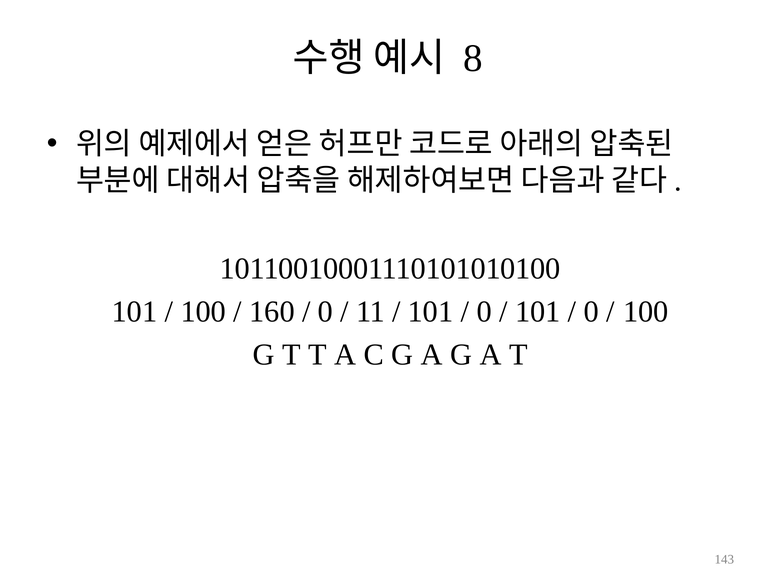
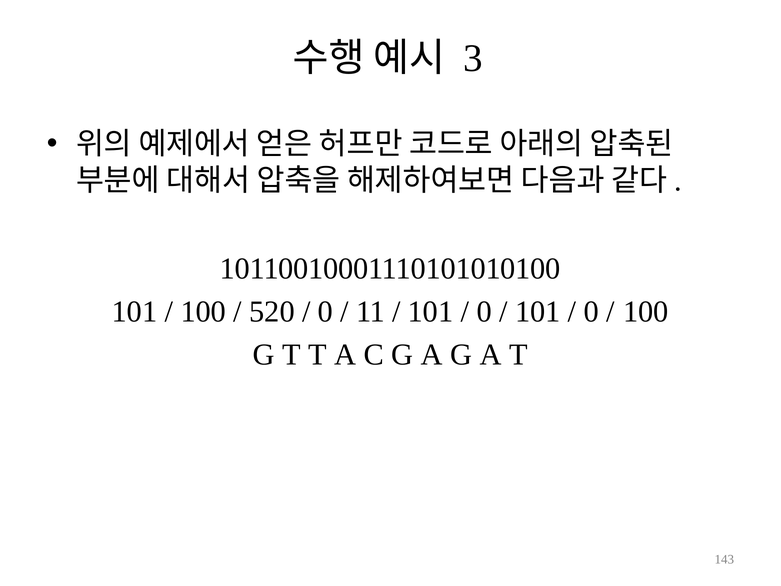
8: 8 -> 3 (473, 59)
160: 160 -> 520 (272, 311)
